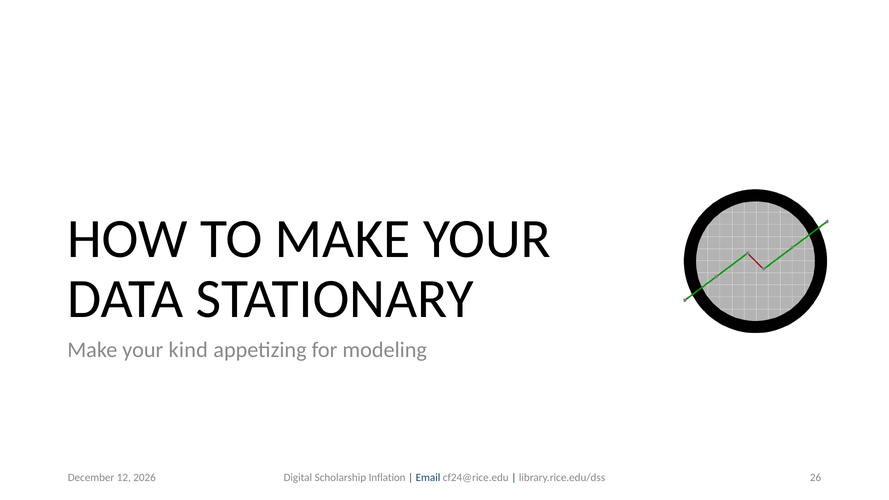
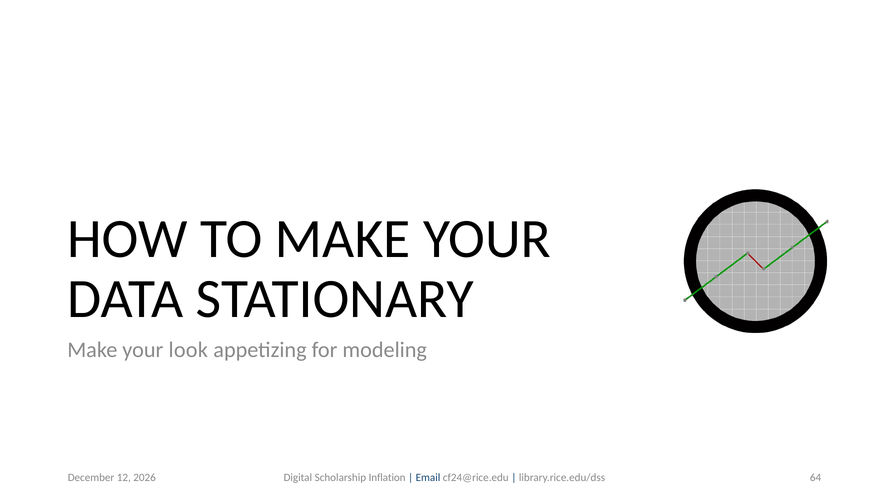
kind: kind -> look (188, 350)
26: 26 -> 64 (816, 477)
